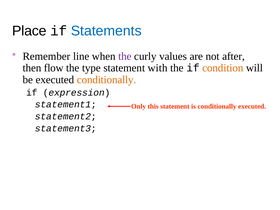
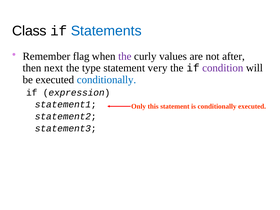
Place: Place -> Class (29, 31)
line: line -> flag (81, 56)
flow: flow -> next (54, 68)
with: with -> very (158, 68)
condition colour: orange -> purple (223, 68)
conditionally colour: orange -> blue (107, 80)
